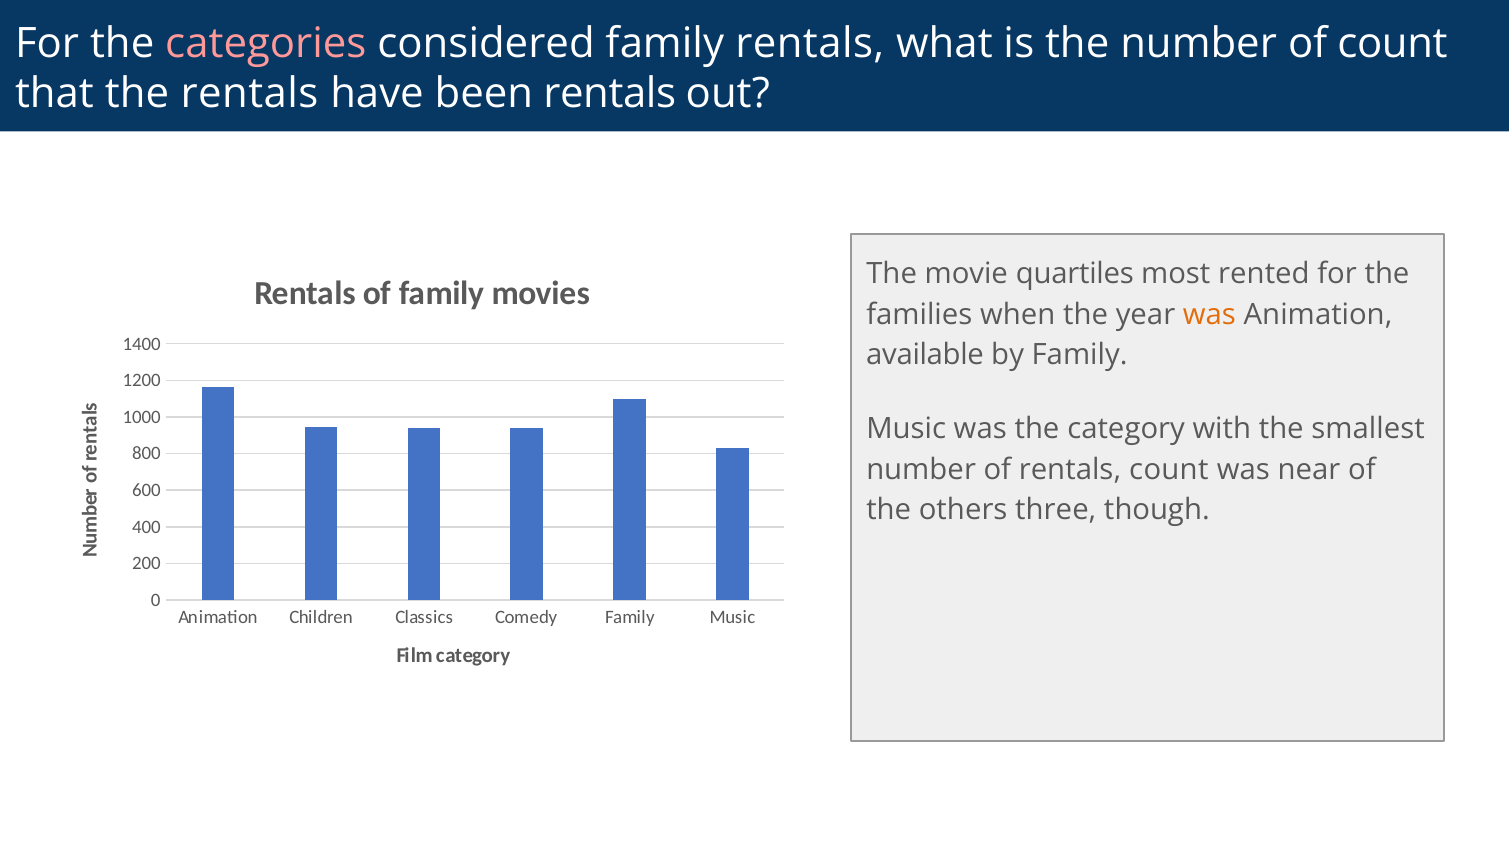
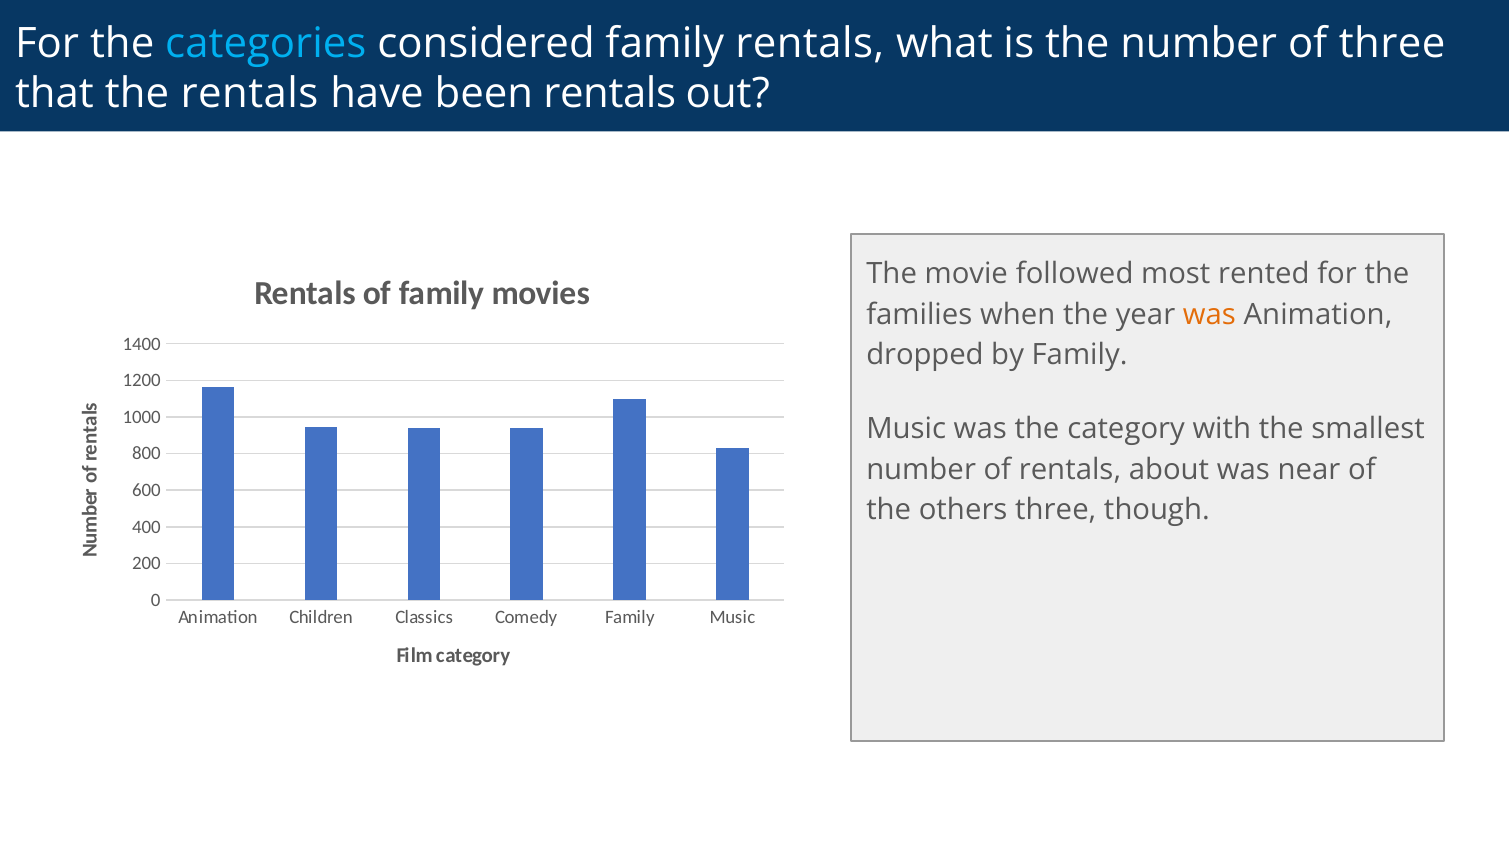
categories colour: pink -> light blue (266, 43)
of count: count -> three (1392, 43)
quartiles: quartiles -> followed (1075, 274)
available: available -> dropped (925, 355)
rentals count: count -> about (1169, 469)
